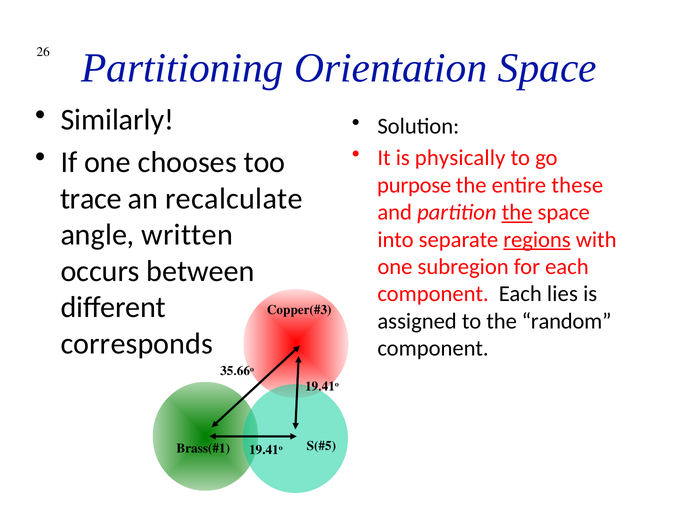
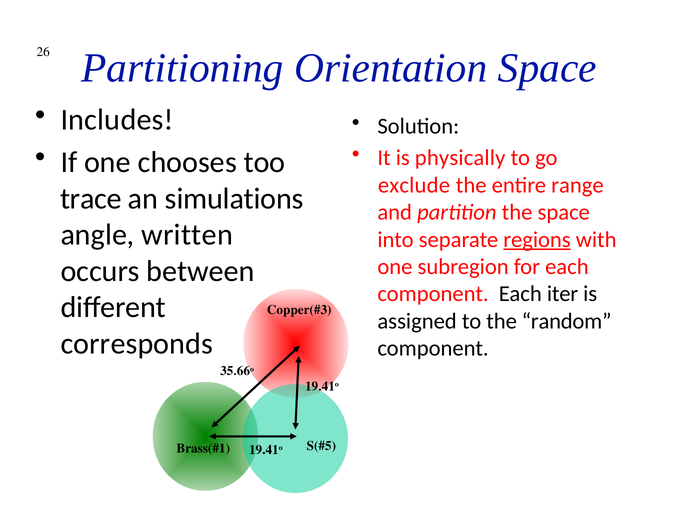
Similarly: Similarly -> Includes (117, 120)
purpose: purpose -> exclude (414, 185)
these: these -> range (577, 185)
recalculate: recalculate -> simulations (234, 198)
the underline: present -> none (517, 212)
lies: lies -> iter (563, 294)
